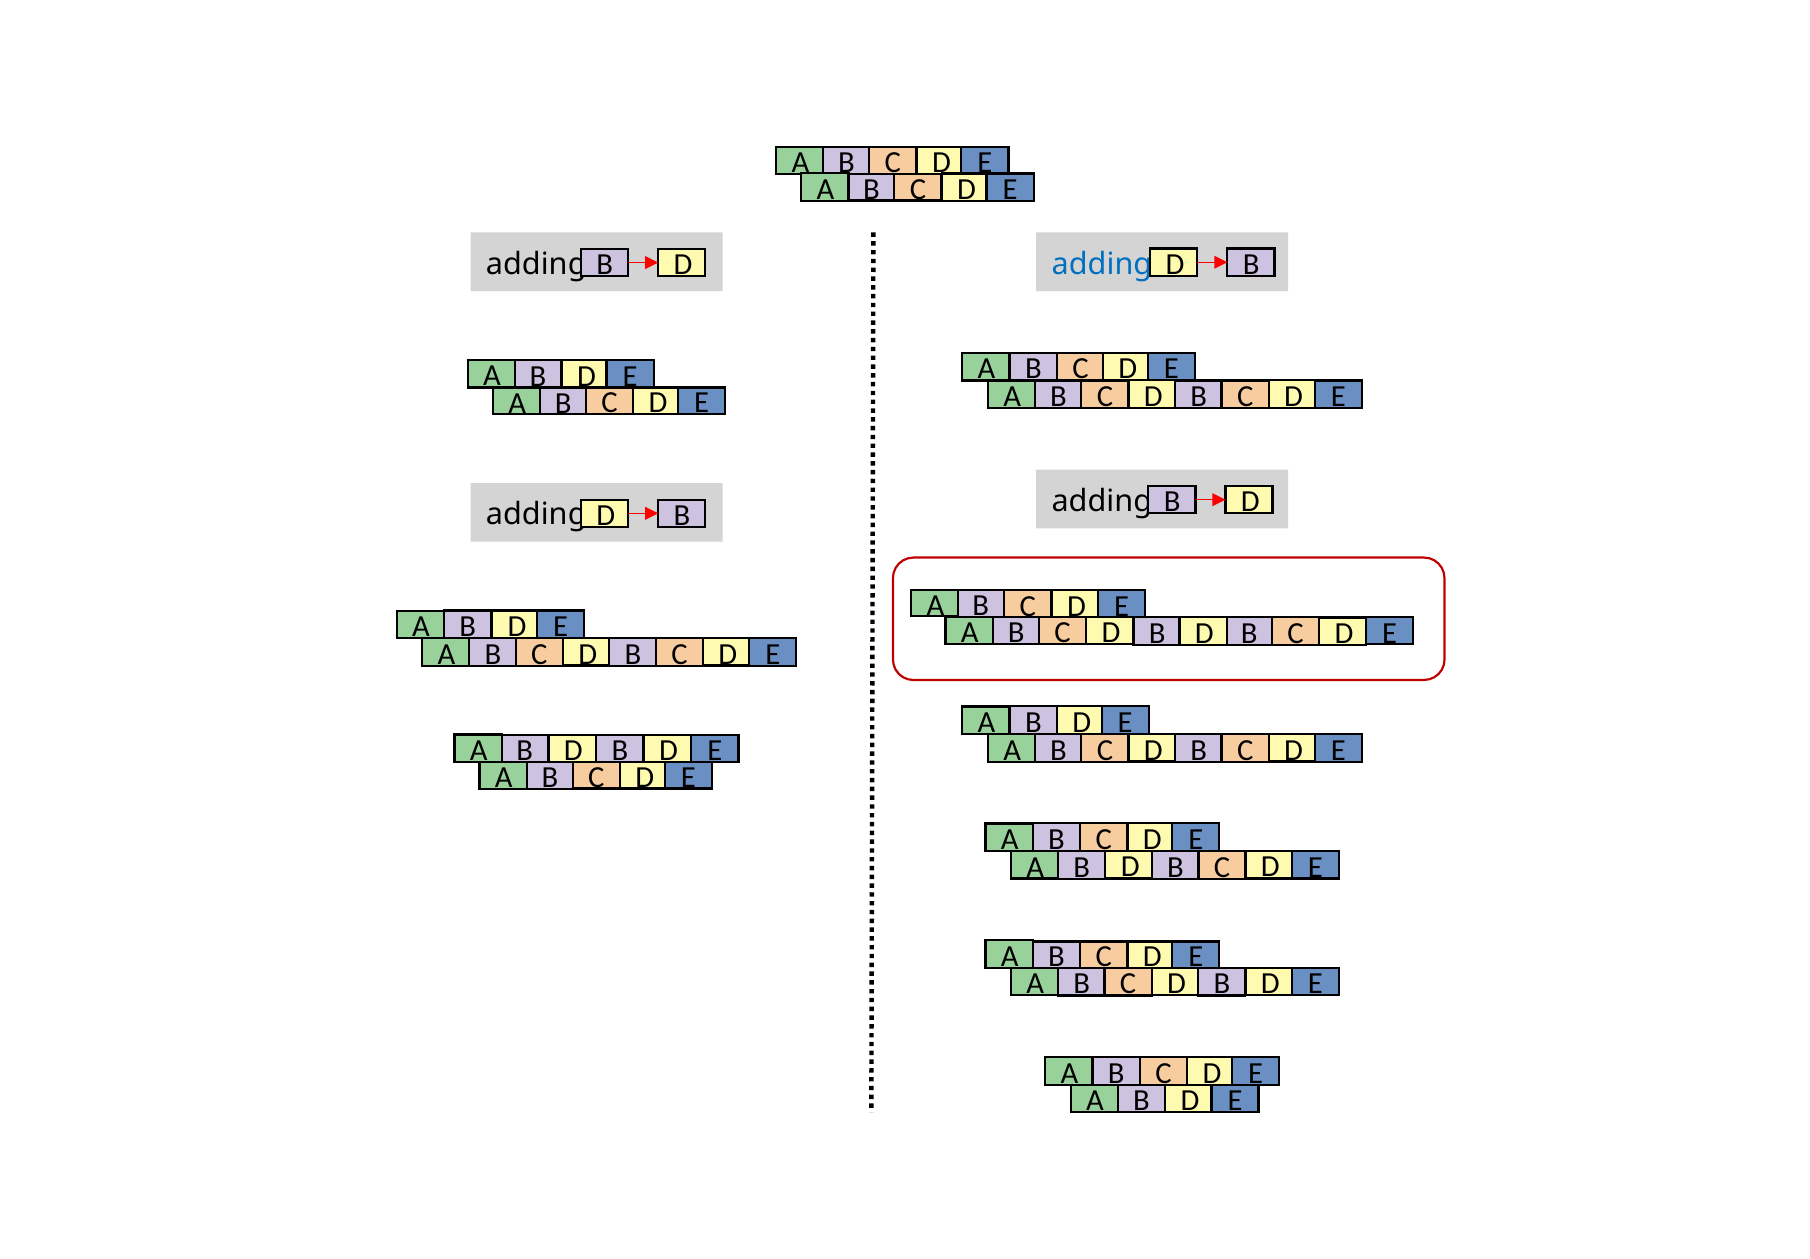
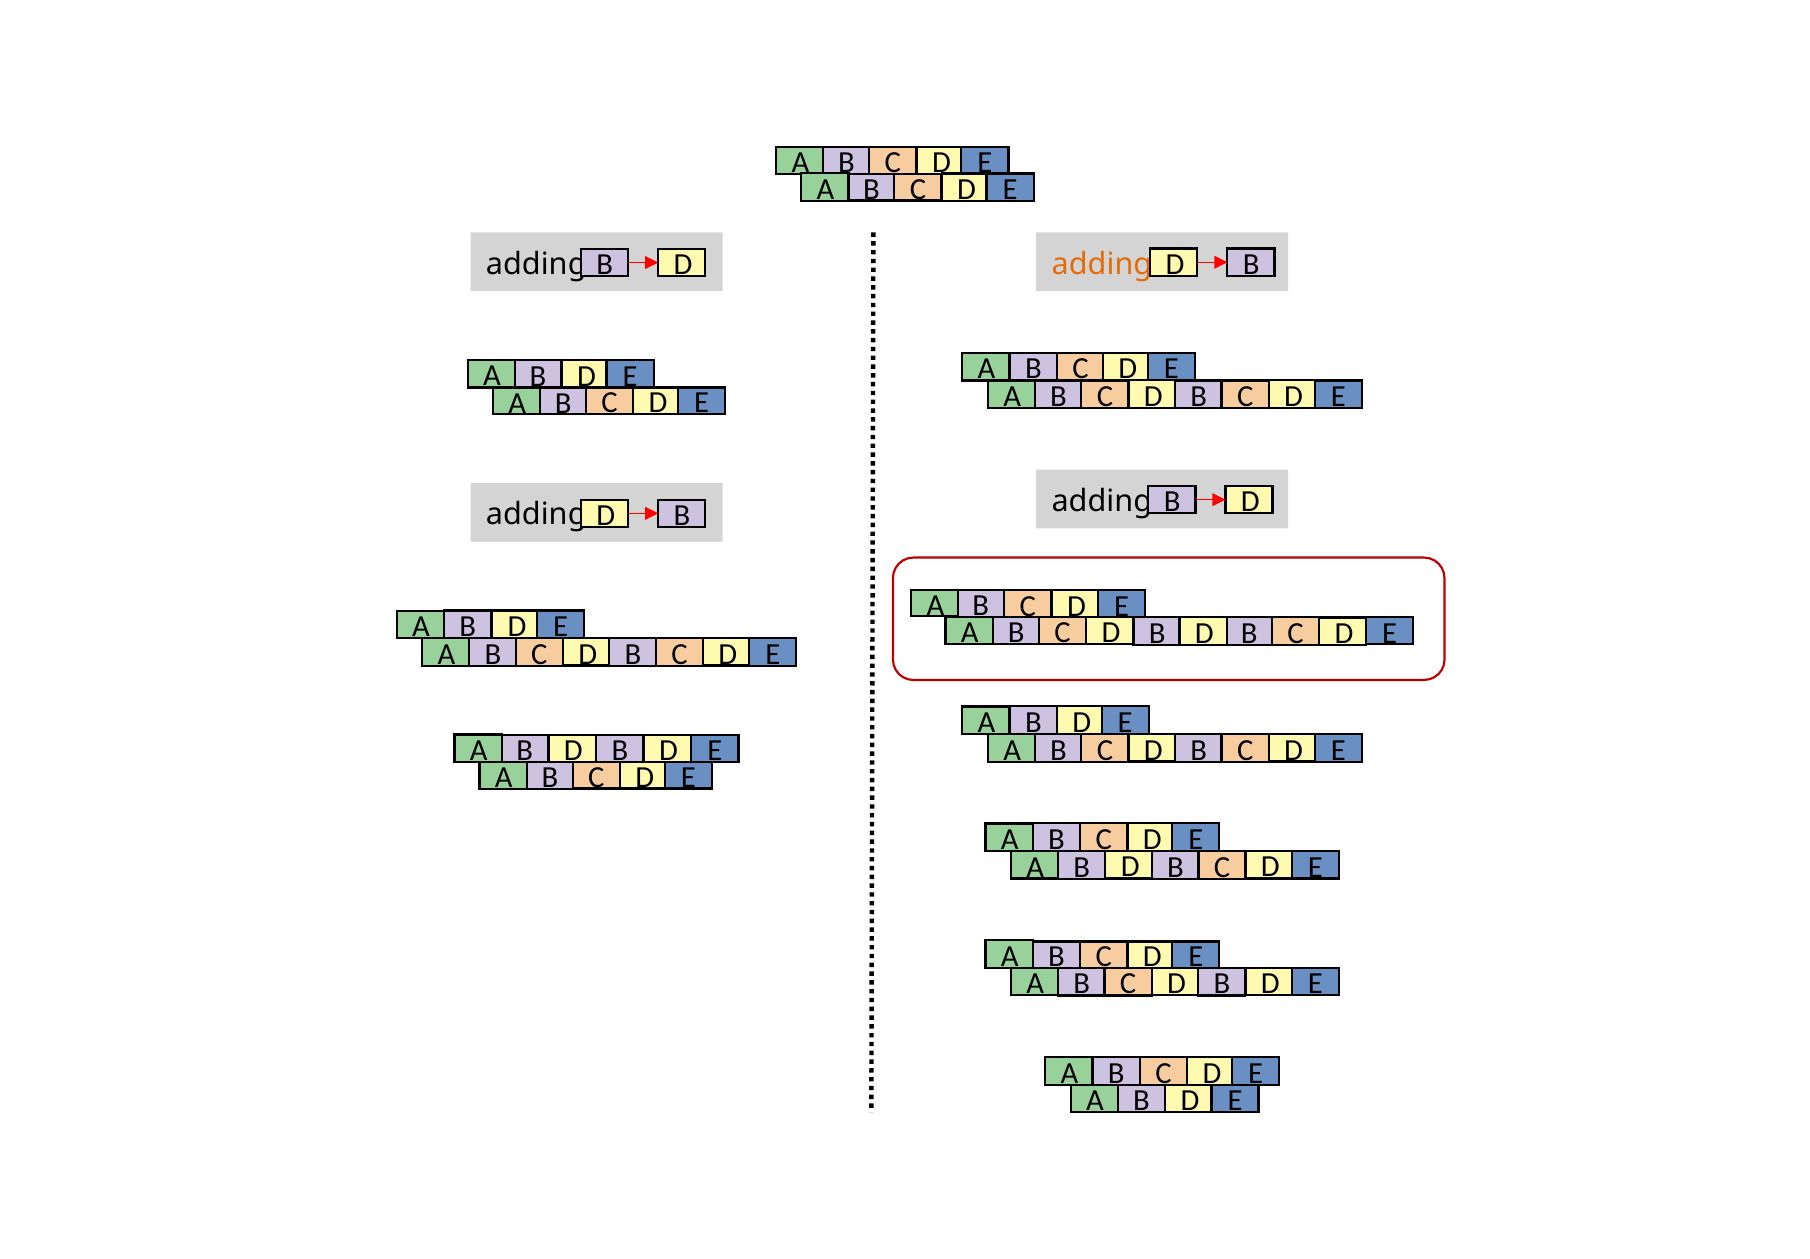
adding colour: blue -> orange (1102, 264)
